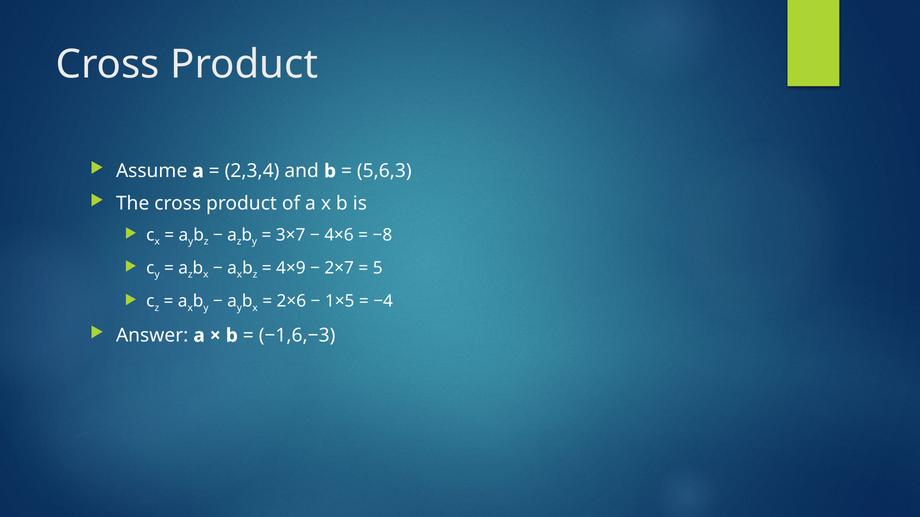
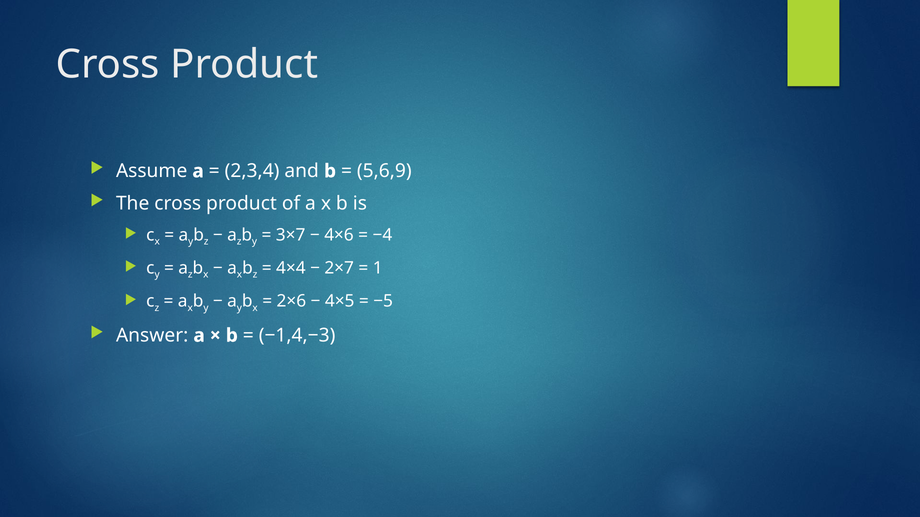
5,6,3: 5,6,3 -> 5,6,9 (384, 171)
−8: −8 -> −4 (382, 235)
4×9: 4×9 -> 4×4 (291, 268)
5: 5 -> 1 (378, 268)
1×5: 1×5 -> 4×5 (340, 301)
−4: −4 -> −5 (383, 301)
−1,6,−3: −1,6,−3 -> −1,4,−3 (297, 336)
